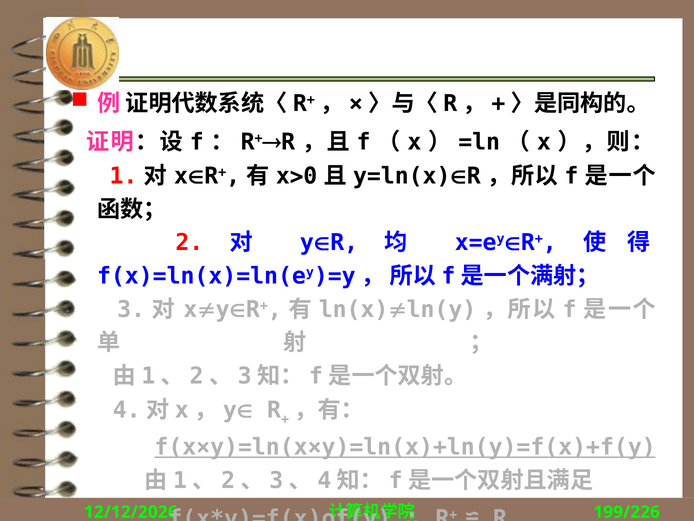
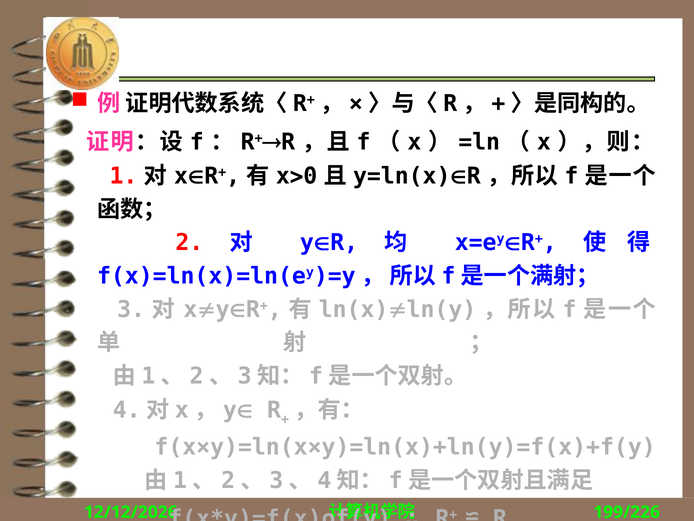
f(x×y)=ln(x×y)=ln(x)+ln(y)=f(x)+f(y underline: present -> none (405, 447)
